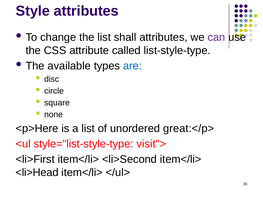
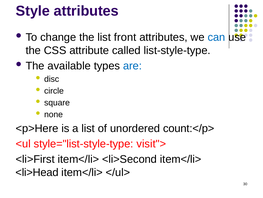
shall: shall -> front (125, 37)
can colour: purple -> blue (216, 37)
great:</p>: great:</p> -> count:</p> (189, 128)
